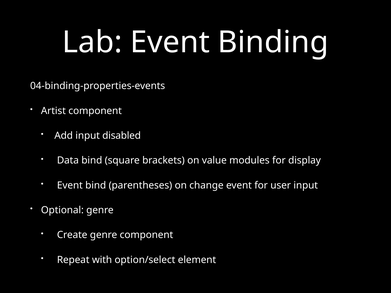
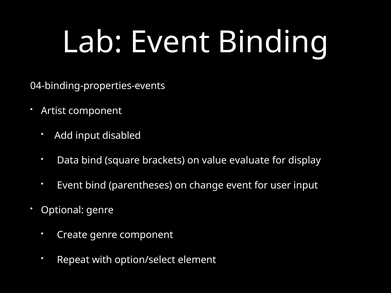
modules: modules -> evaluate (249, 161)
